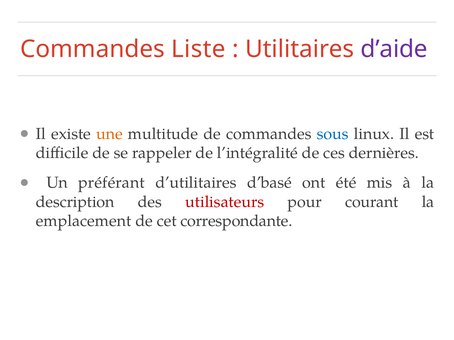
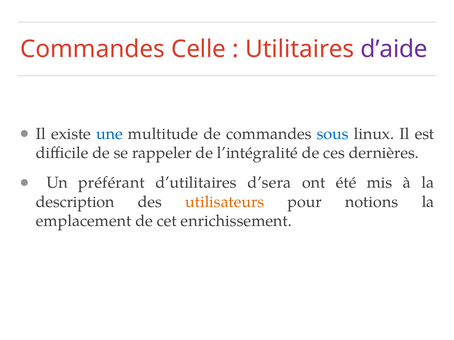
Liste: Liste -> Celle (199, 49)
une colour: orange -> blue (109, 134)
d’basé: d’basé -> d’sera (269, 183)
utilisateurs colour: red -> orange (225, 202)
courant: courant -> notions (372, 202)
correspondante: correspondante -> enrichissement (236, 221)
